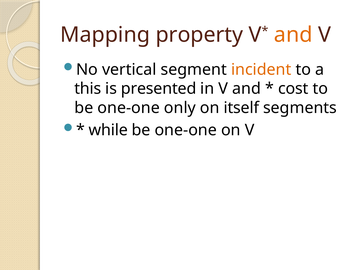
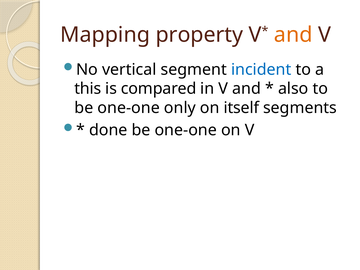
incident colour: orange -> blue (261, 69)
presented: presented -> compared (159, 89)
cost: cost -> also (293, 89)
while: while -> done (108, 130)
